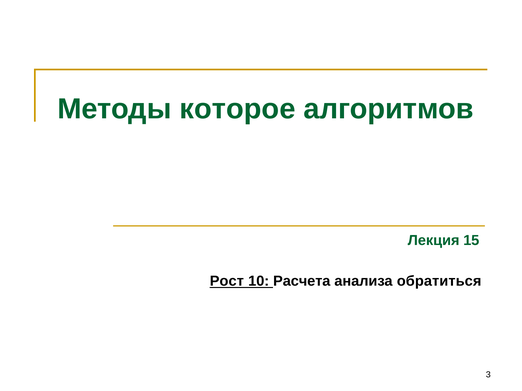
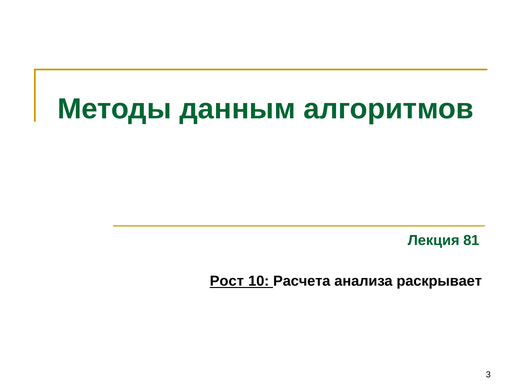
которое: которое -> данным (237, 109)
15: 15 -> 81 (471, 241)
обратиться: обратиться -> раскрывает (439, 281)
